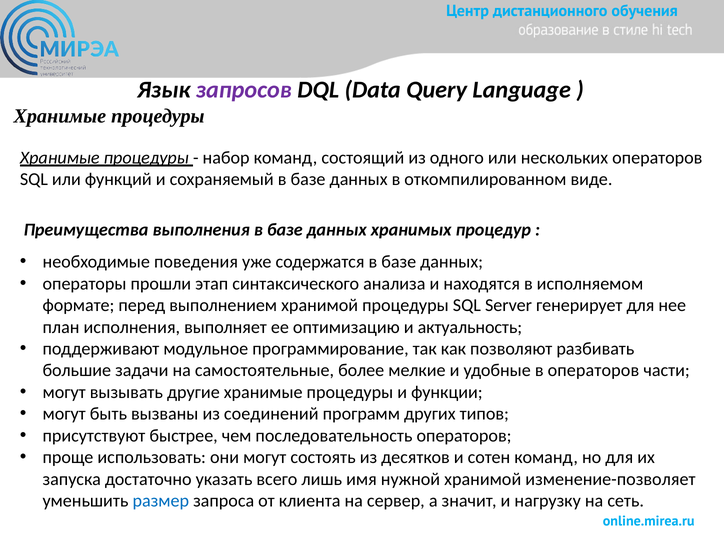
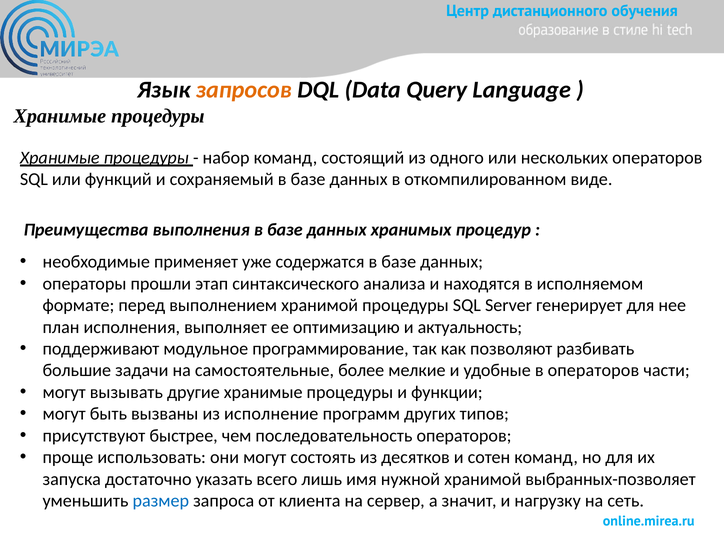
запросов colour: purple -> orange (244, 90)
поведения: поведения -> применяет (196, 262)
соединений: соединений -> исполнение (271, 414)
изменение-позволяет: изменение-позволяет -> выбранных-позволяет (610, 479)
